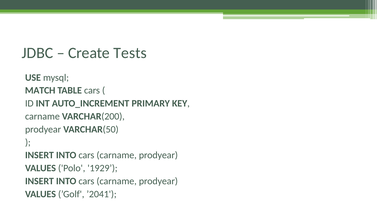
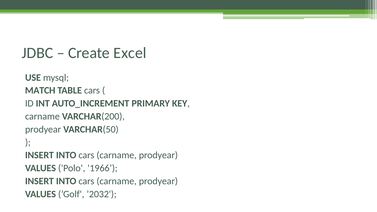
Tests: Tests -> Excel (130, 53)
1929: 1929 -> 1966 (103, 168)
’2041: ’2041 -> ’2032 (102, 194)
